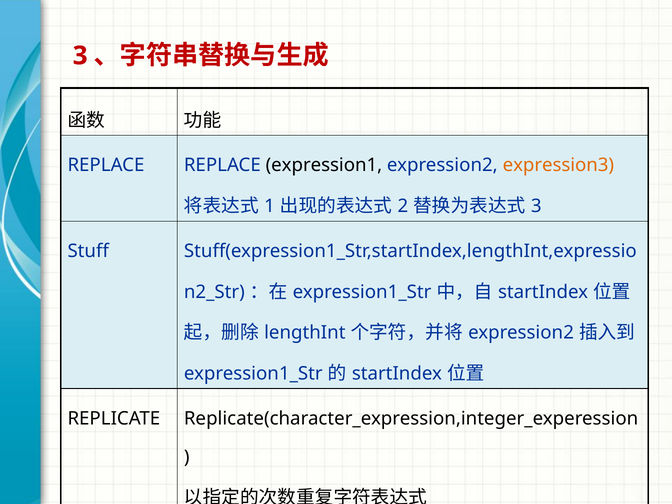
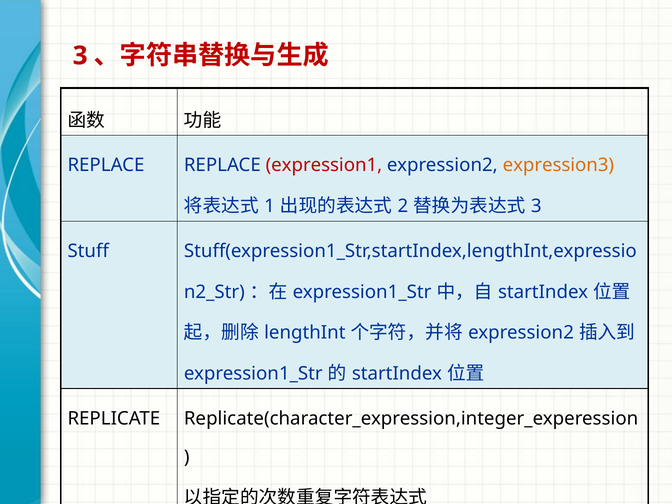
expression1 colour: black -> red (324, 165)
